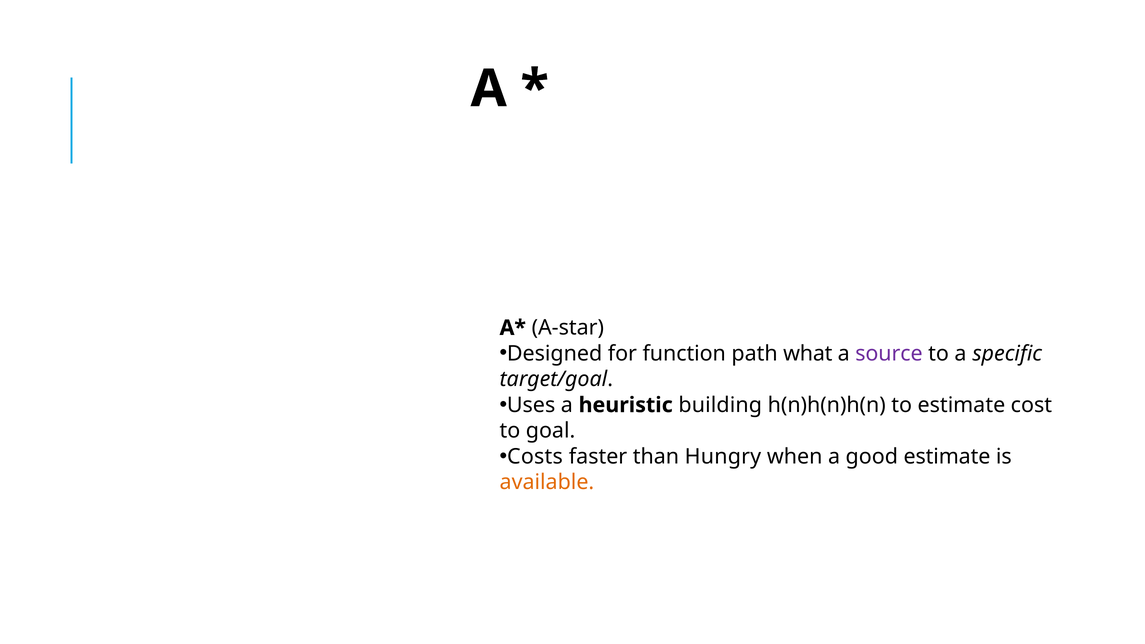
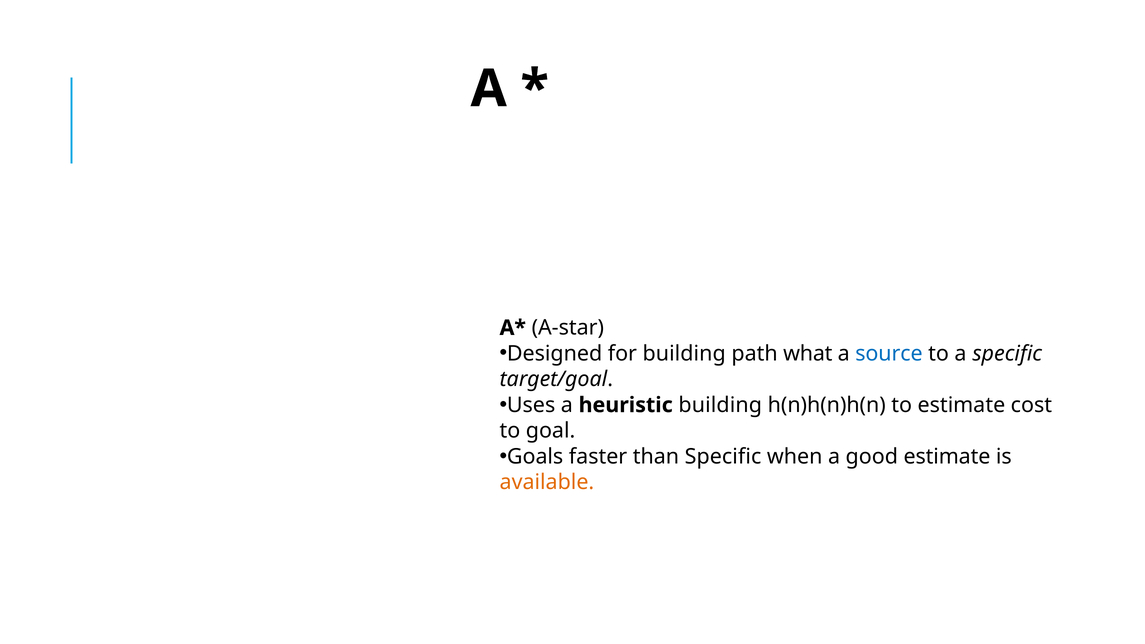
for function: function -> building (684, 354)
source colour: purple -> blue (889, 354)
Costs: Costs -> Goals (535, 457)
than Hungry: Hungry -> Specific (723, 457)
